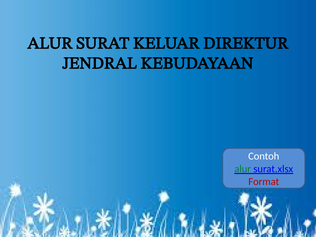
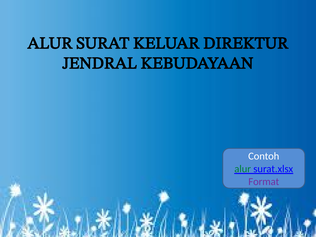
Format colour: red -> purple (264, 182)
